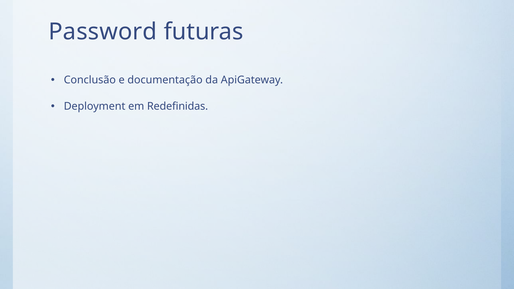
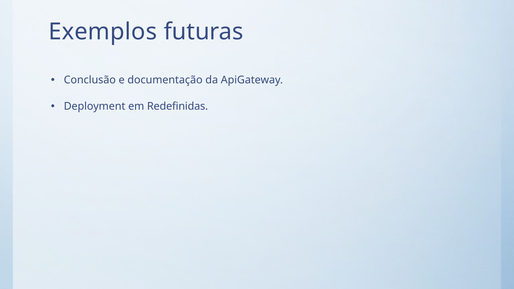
Password: Password -> Exemplos (103, 32)
